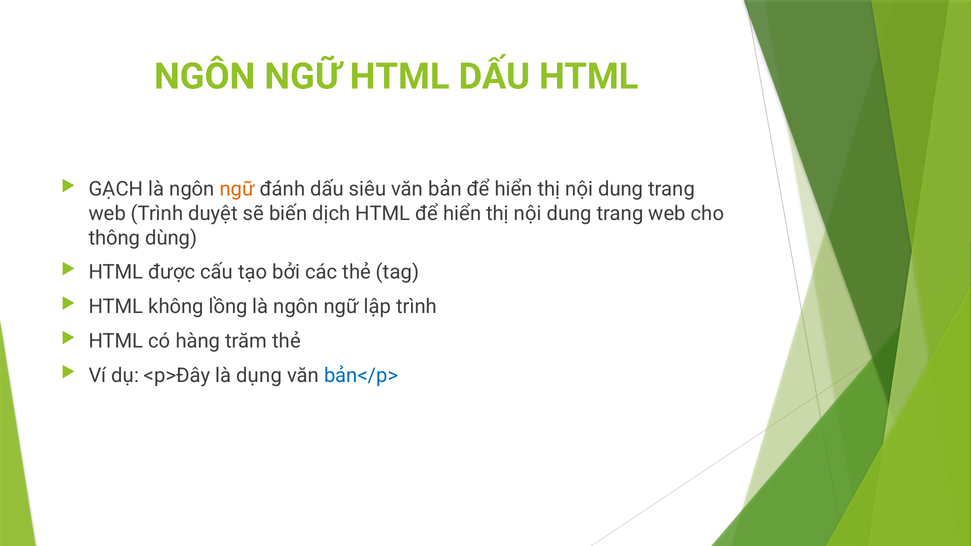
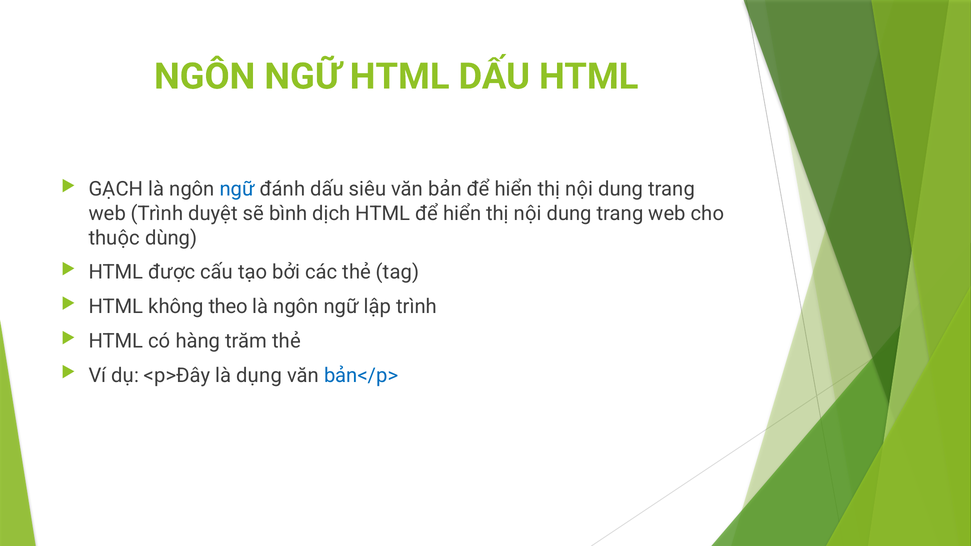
ngữ colour: orange -> blue (237, 189)
biến: biến -> bình (288, 214)
thông: thông -> thuộc (114, 238)
lồng: lồng -> theo (228, 307)
